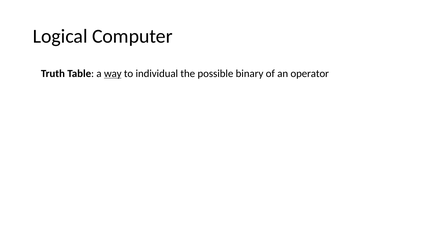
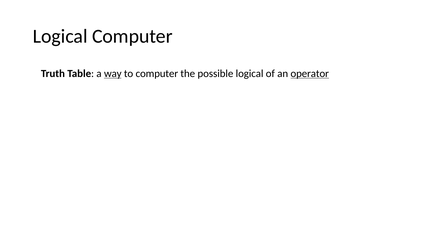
to individual: individual -> computer (157, 74)
possible binary: binary -> logical (250, 74)
operator underline: none -> present (310, 74)
